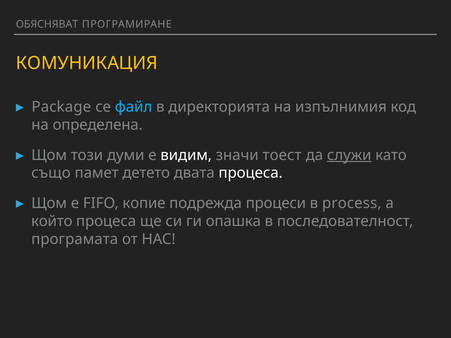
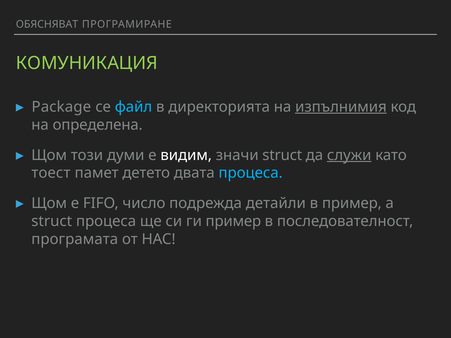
КОМУНИКАЦИЯ colour: yellow -> light green (87, 63)
изпълнимия underline: none -> present (341, 107)
значи тоест: тоест -> struct (282, 155)
също: също -> тоест (51, 173)
процеса colour: white -> light blue (251, 173)
копие: копие -> число (144, 203)
процеси: процеси -> детайли (276, 203)
в process: process -> пример (352, 203)
който: който -> struct (52, 221)
ги опашка: опашка -> пример (233, 221)
